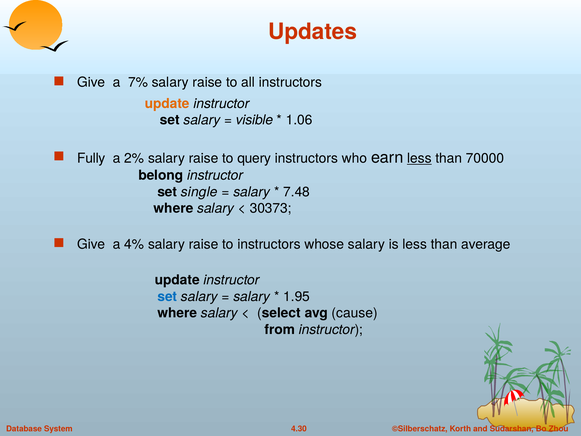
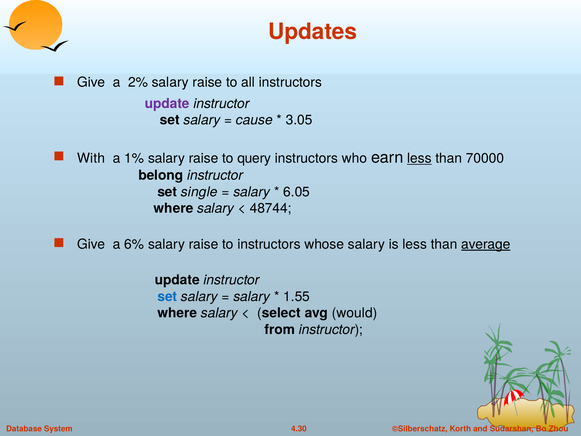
7%: 7% -> 2% (138, 82)
update colour: orange -> purple (167, 104)
visible: visible -> cause (254, 120)
1.06: 1.06 -> 3.05 (299, 120)
Fully: Fully -> With (91, 158)
2%: 2% -> 1% (134, 158)
7.48: 7.48 -> 6.05 (297, 192)
30373: 30373 -> 48744 (271, 208)
4%: 4% -> 6% (134, 244)
average underline: none -> present (486, 244)
1.95: 1.95 -> 1.55 (297, 296)
cause: cause -> would (355, 313)
